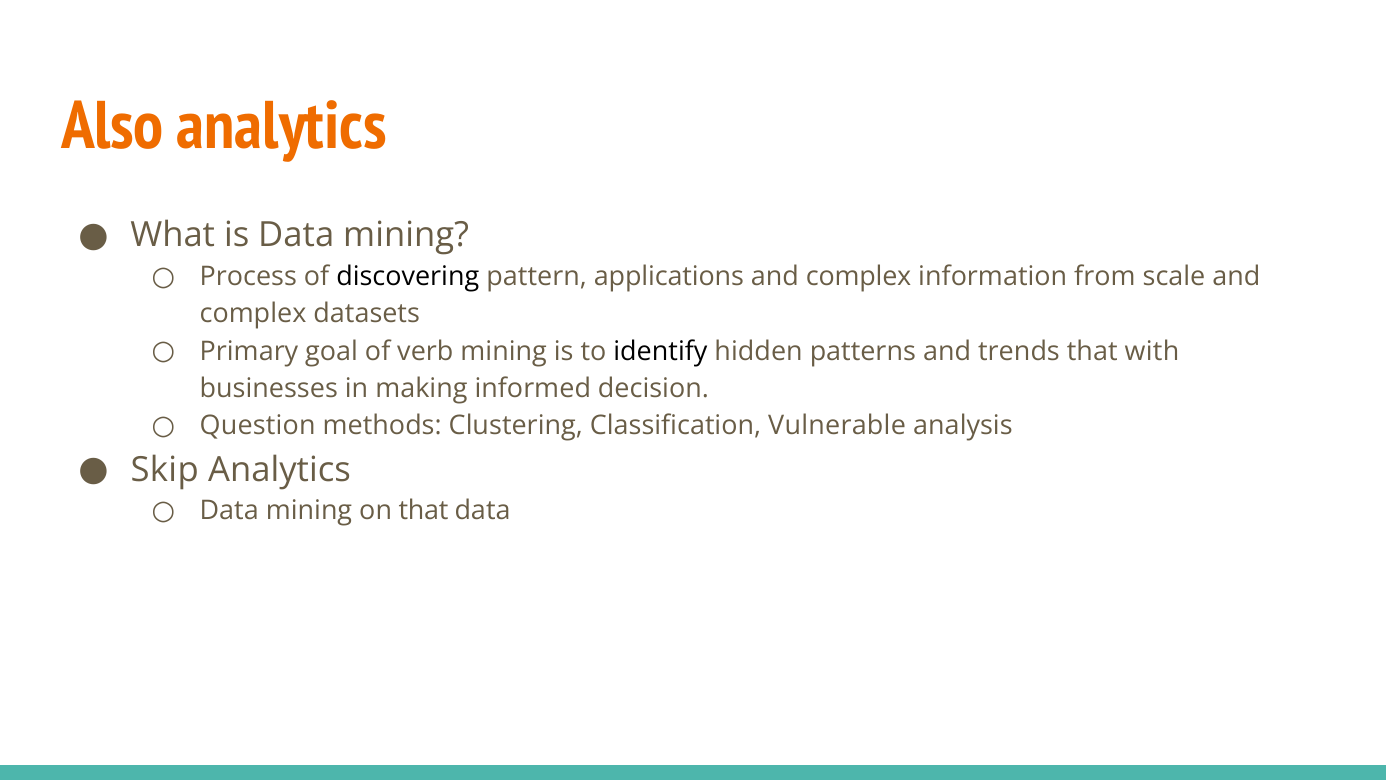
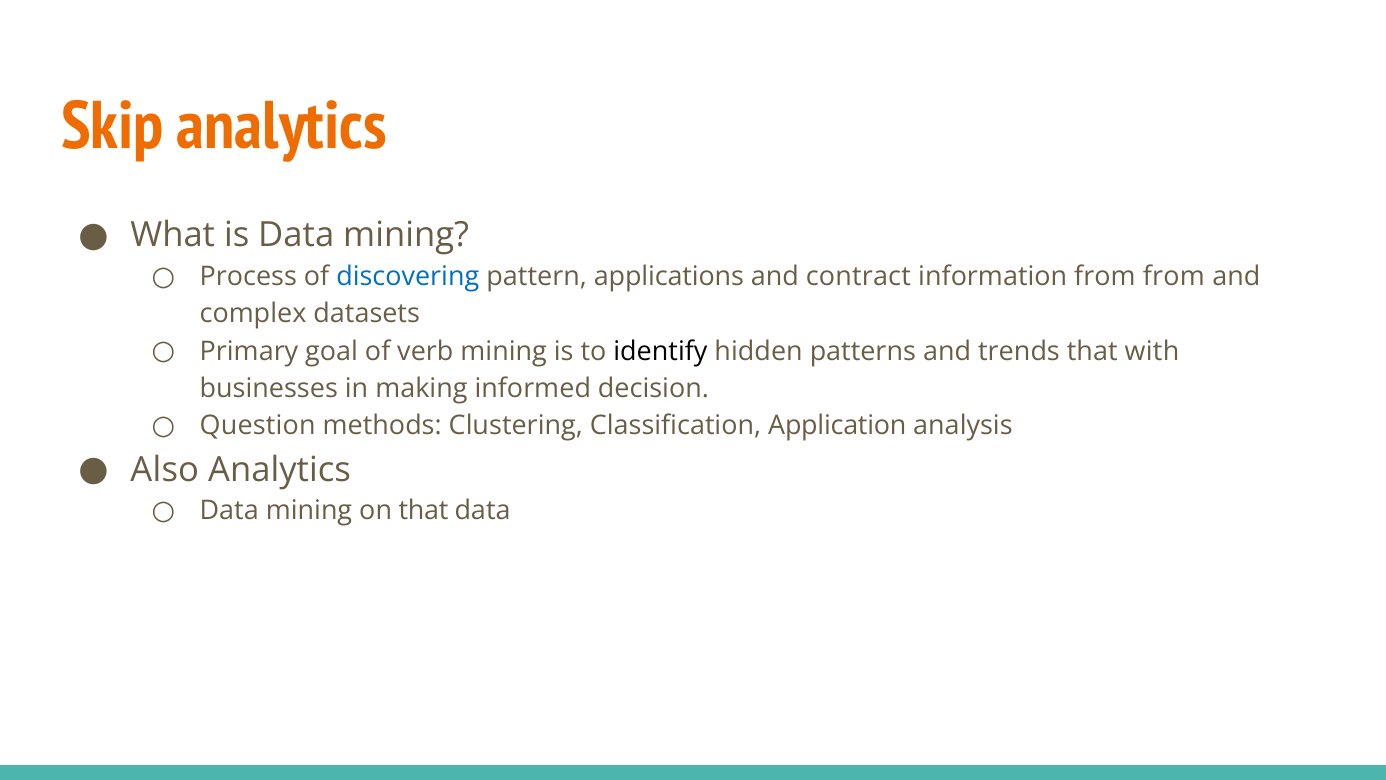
Also: Also -> Skip (112, 126)
discovering colour: black -> blue (408, 277)
complex: complex -> contract (858, 277)
from scale: scale -> from (1174, 277)
Vulnerable: Vulnerable -> Application (837, 426)
Skip: Skip -> Also (165, 469)
